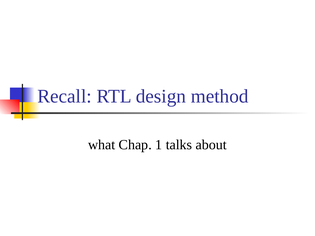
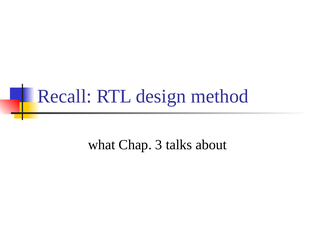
1: 1 -> 3 (159, 145)
